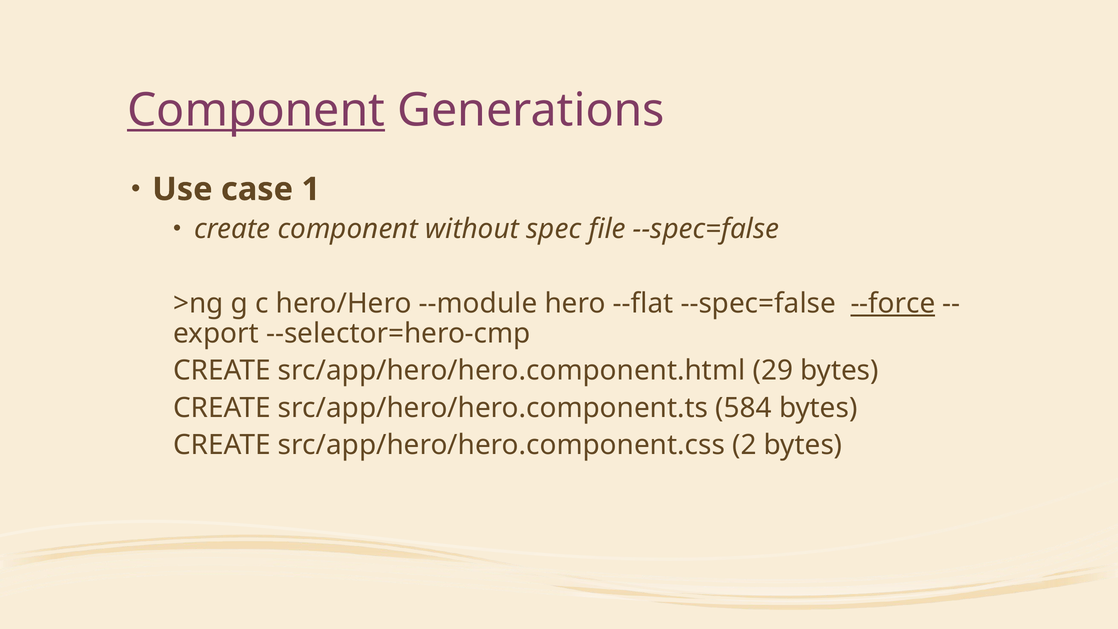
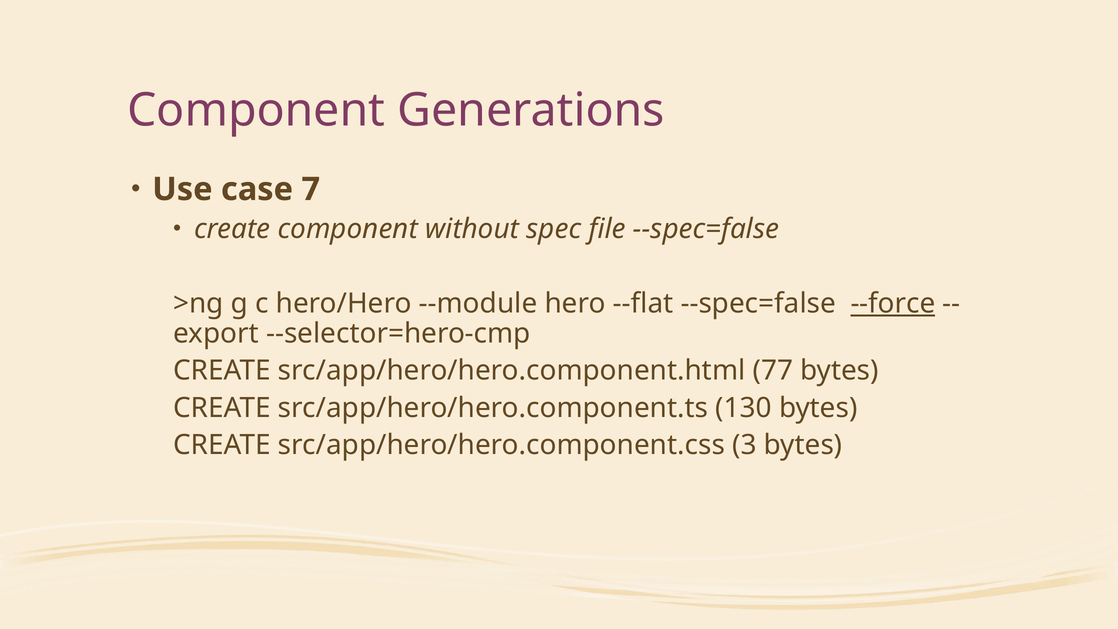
Component underline: present -> none (256, 110)
1: 1 -> 7 (311, 189)
29: 29 -> 77 (773, 371)
584: 584 -> 130 (744, 408)
2: 2 -> 3 (744, 445)
